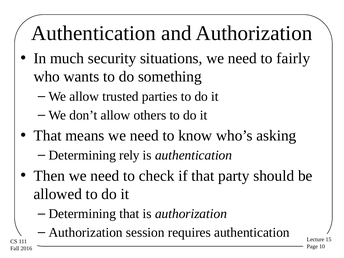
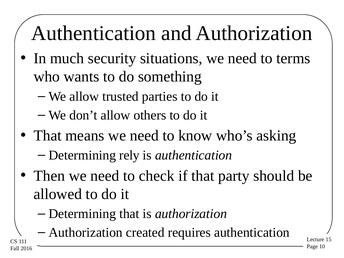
fairly: fairly -> terms (293, 58)
session: session -> created (145, 233)
